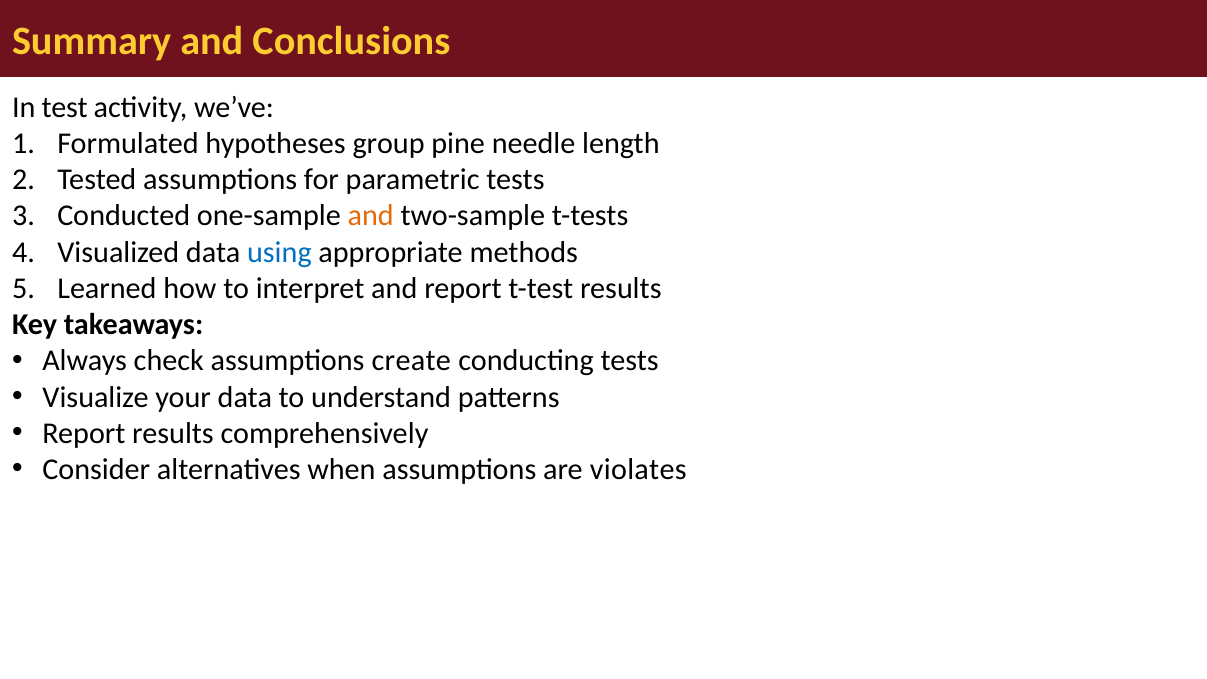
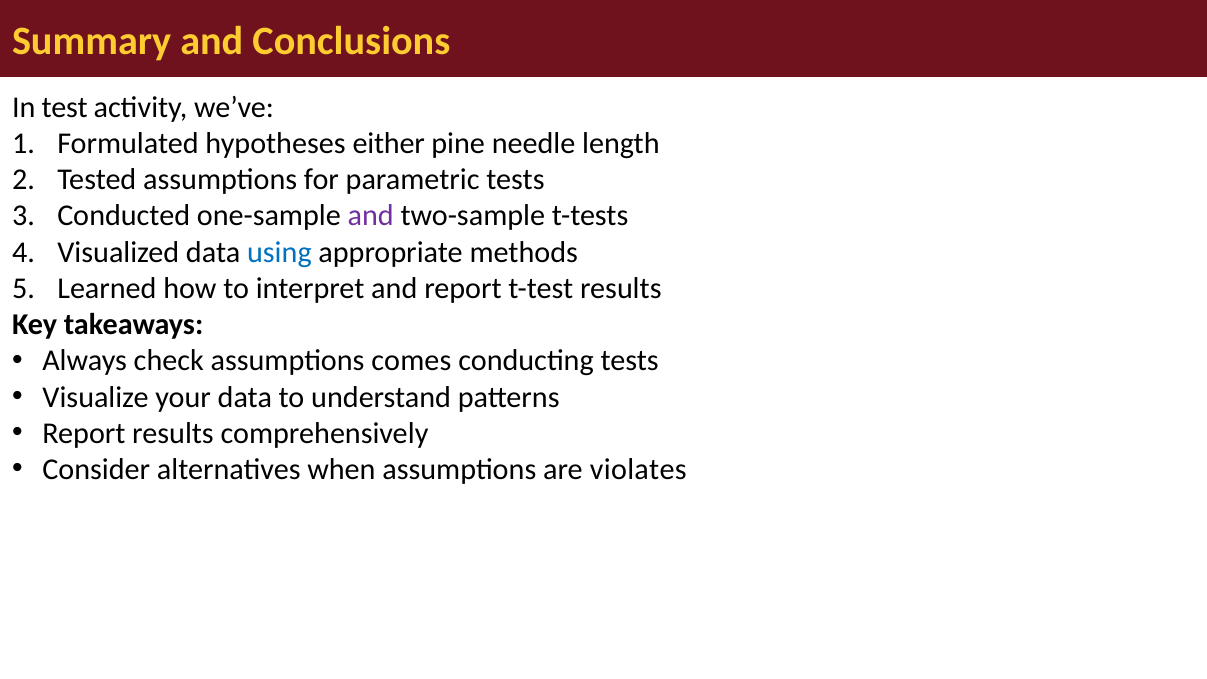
group: group -> either (389, 144)
and colour: orange -> purple (371, 216)
create: create -> comes (411, 361)
